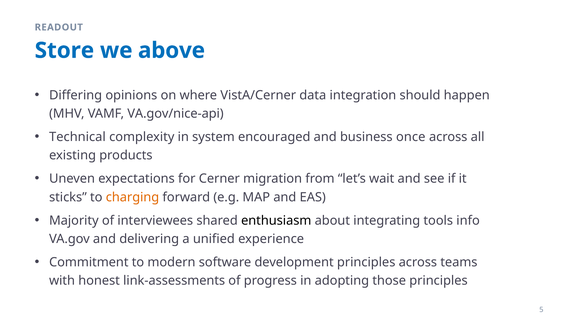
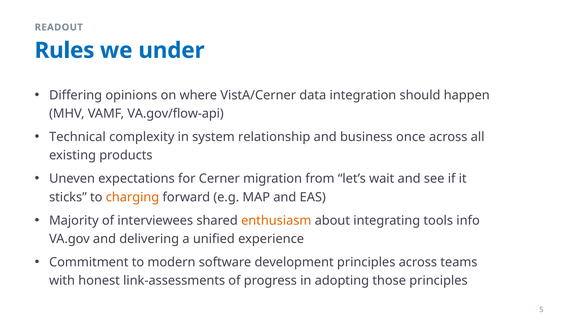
Store: Store -> Rules (65, 50)
above: above -> under (171, 50)
VA.gov/nice-api: VA.gov/nice-api -> VA.gov/flow-api (176, 114)
encouraged: encouraged -> relationship (274, 137)
enthusiasm colour: black -> orange (276, 221)
